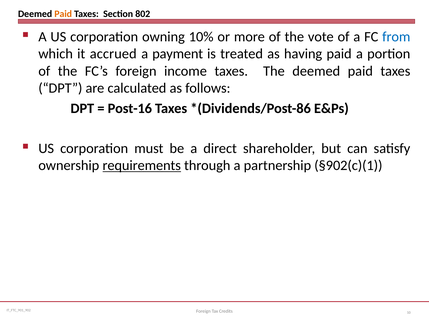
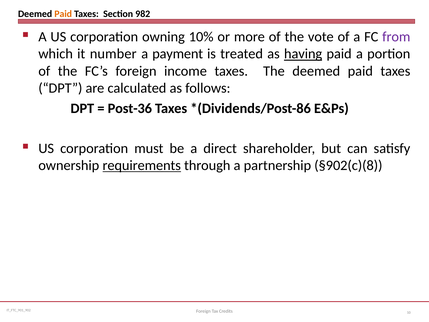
802: 802 -> 982 (143, 14)
from colour: blue -> purple (396, 37)
accrued: accrued -> number (113, 54)
having underline: none -> present (303, 54)
Post-16: Post-16 -> Post-36 (130, 108)
§902(c)(1: §902(c)(1 -> §902(c)(8 (348, 165)
